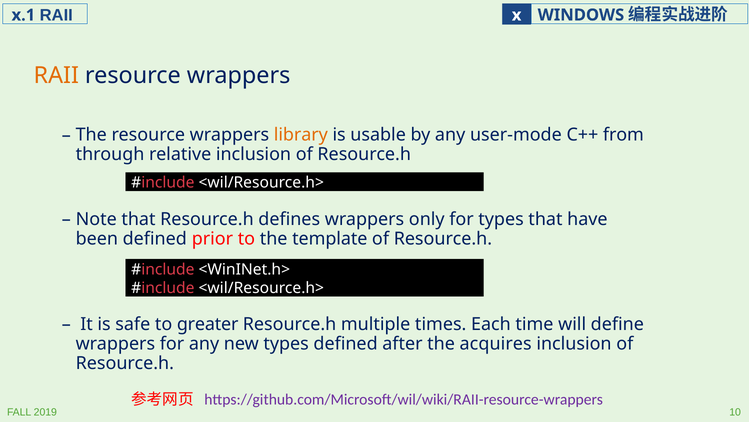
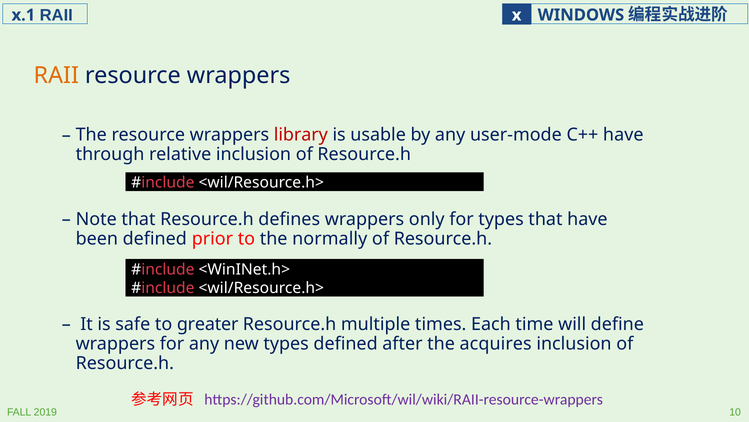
library colour: orange -> red (301, 135)
C++ from: from -> have (623, 135)
template: template -> normally (330, 238)
